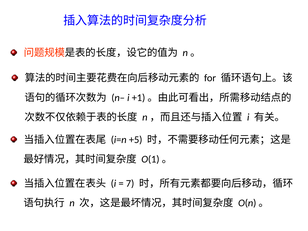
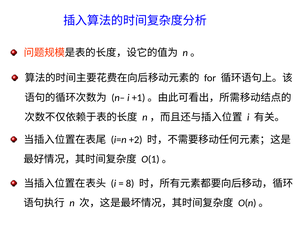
+5: +5 -> +2 (136, 140)
7: 7 -> 8 (130, 183)
